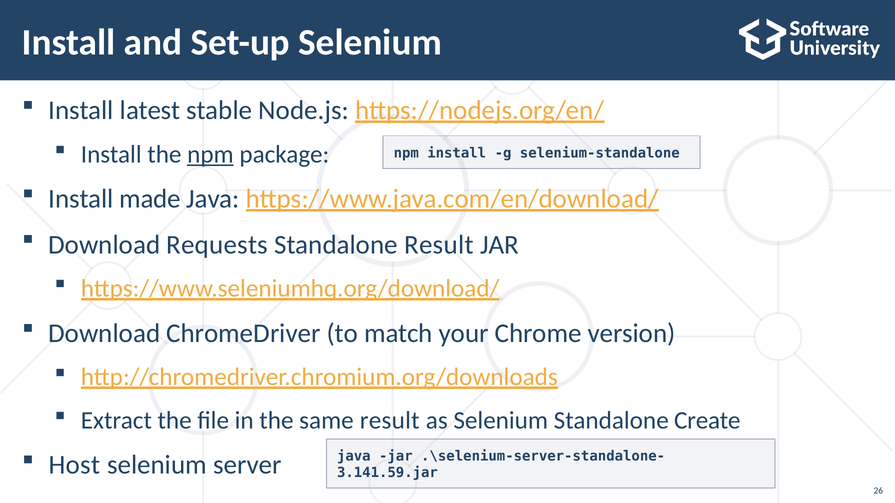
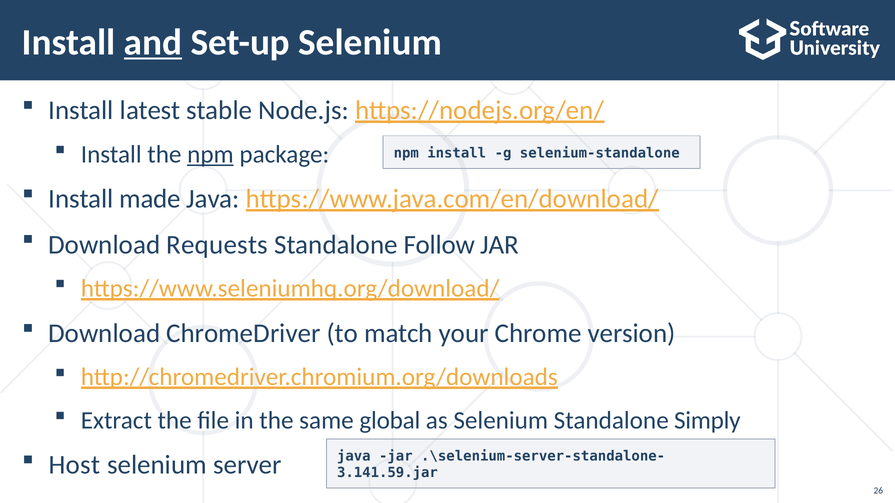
and underline: none -> present (153, 42)
Standalone Result: Result -> Follow (439, 245)
same result: result -> global (390, 421)
Create: Create -> Simply (707, 421)
